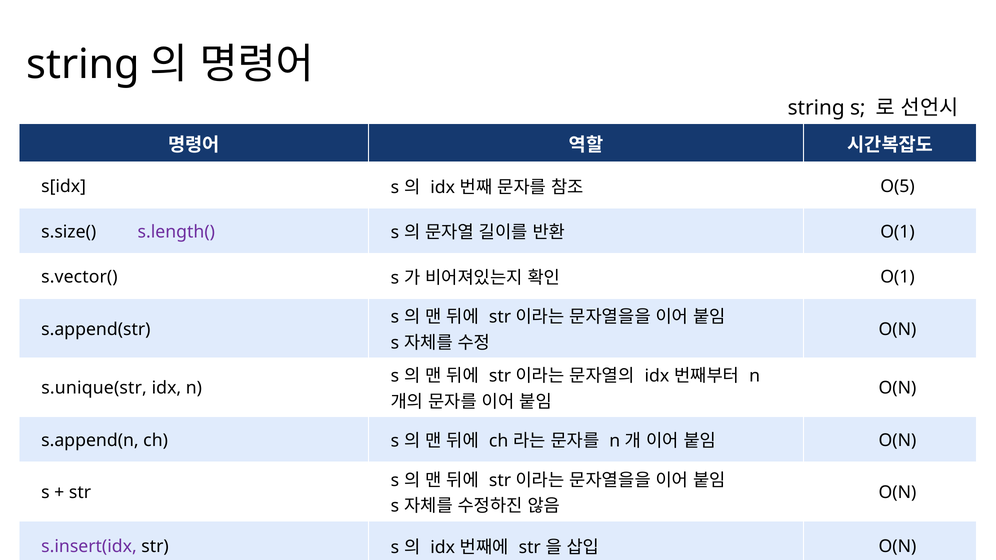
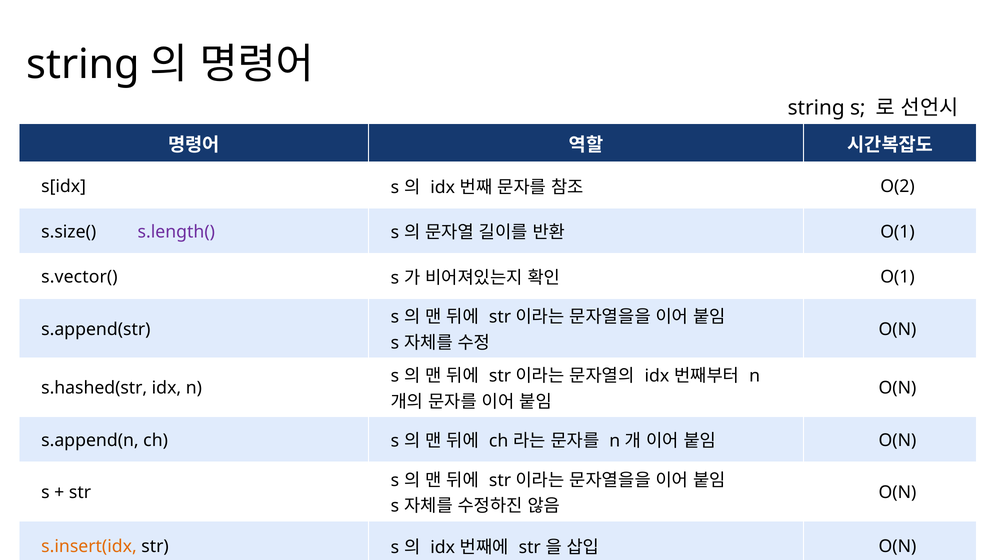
O(5: O(5 -> O(2 (897, 187)
s.unique(str: s.unique(str -> s.hashed(str (94, 388)
s.insert(idx colour: purple -> orange (89, 547)
